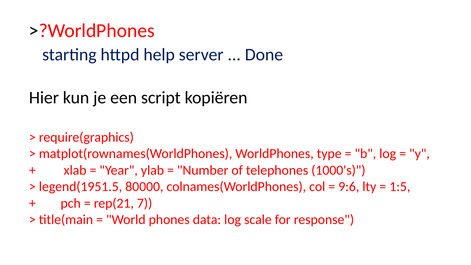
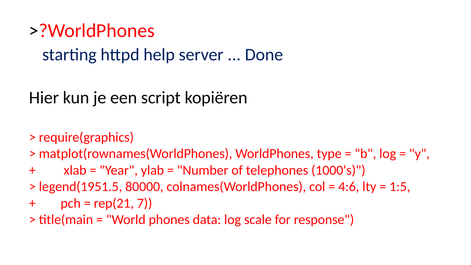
9:6: 9:6 -> 4:6 (349, 187)
